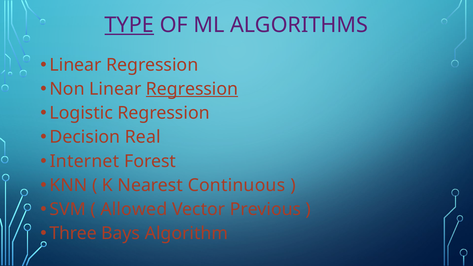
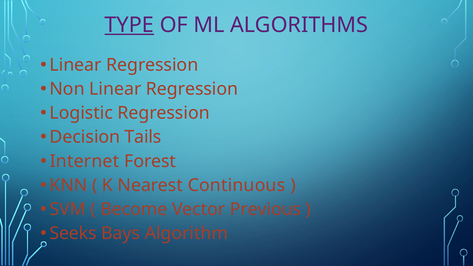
Regression underline: present -> none (192, 89)
Real: Real -> Tails (143, 137)
Allowed: Allowed -> Become (134, 209)
Three: Three -> Seeks (73, 233)
